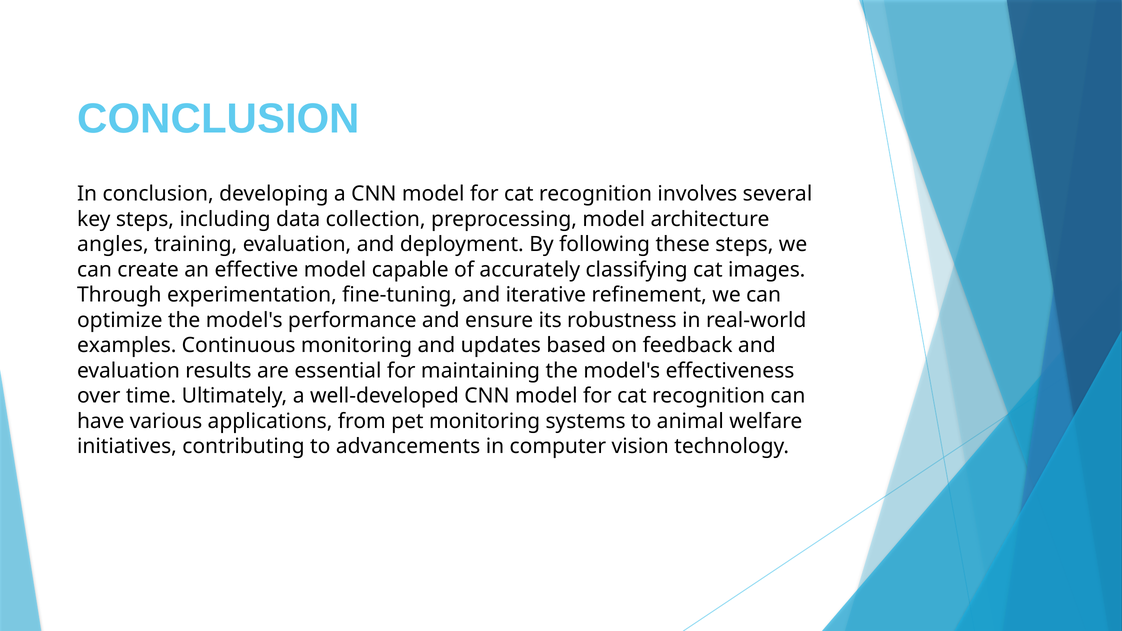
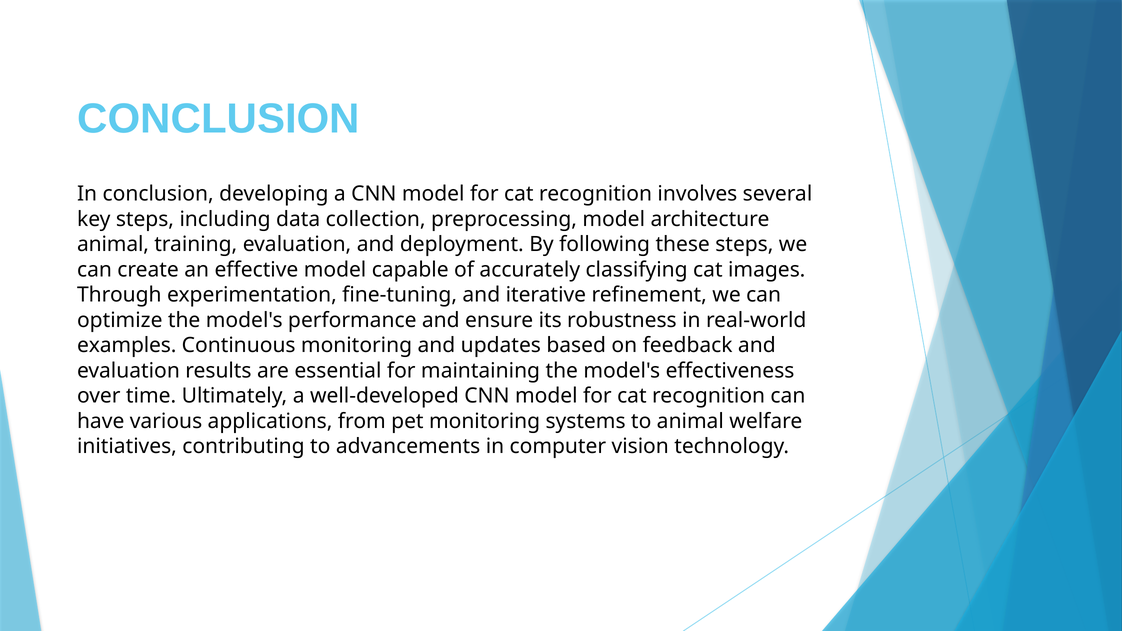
angles: angles -> animal (113, 245)
